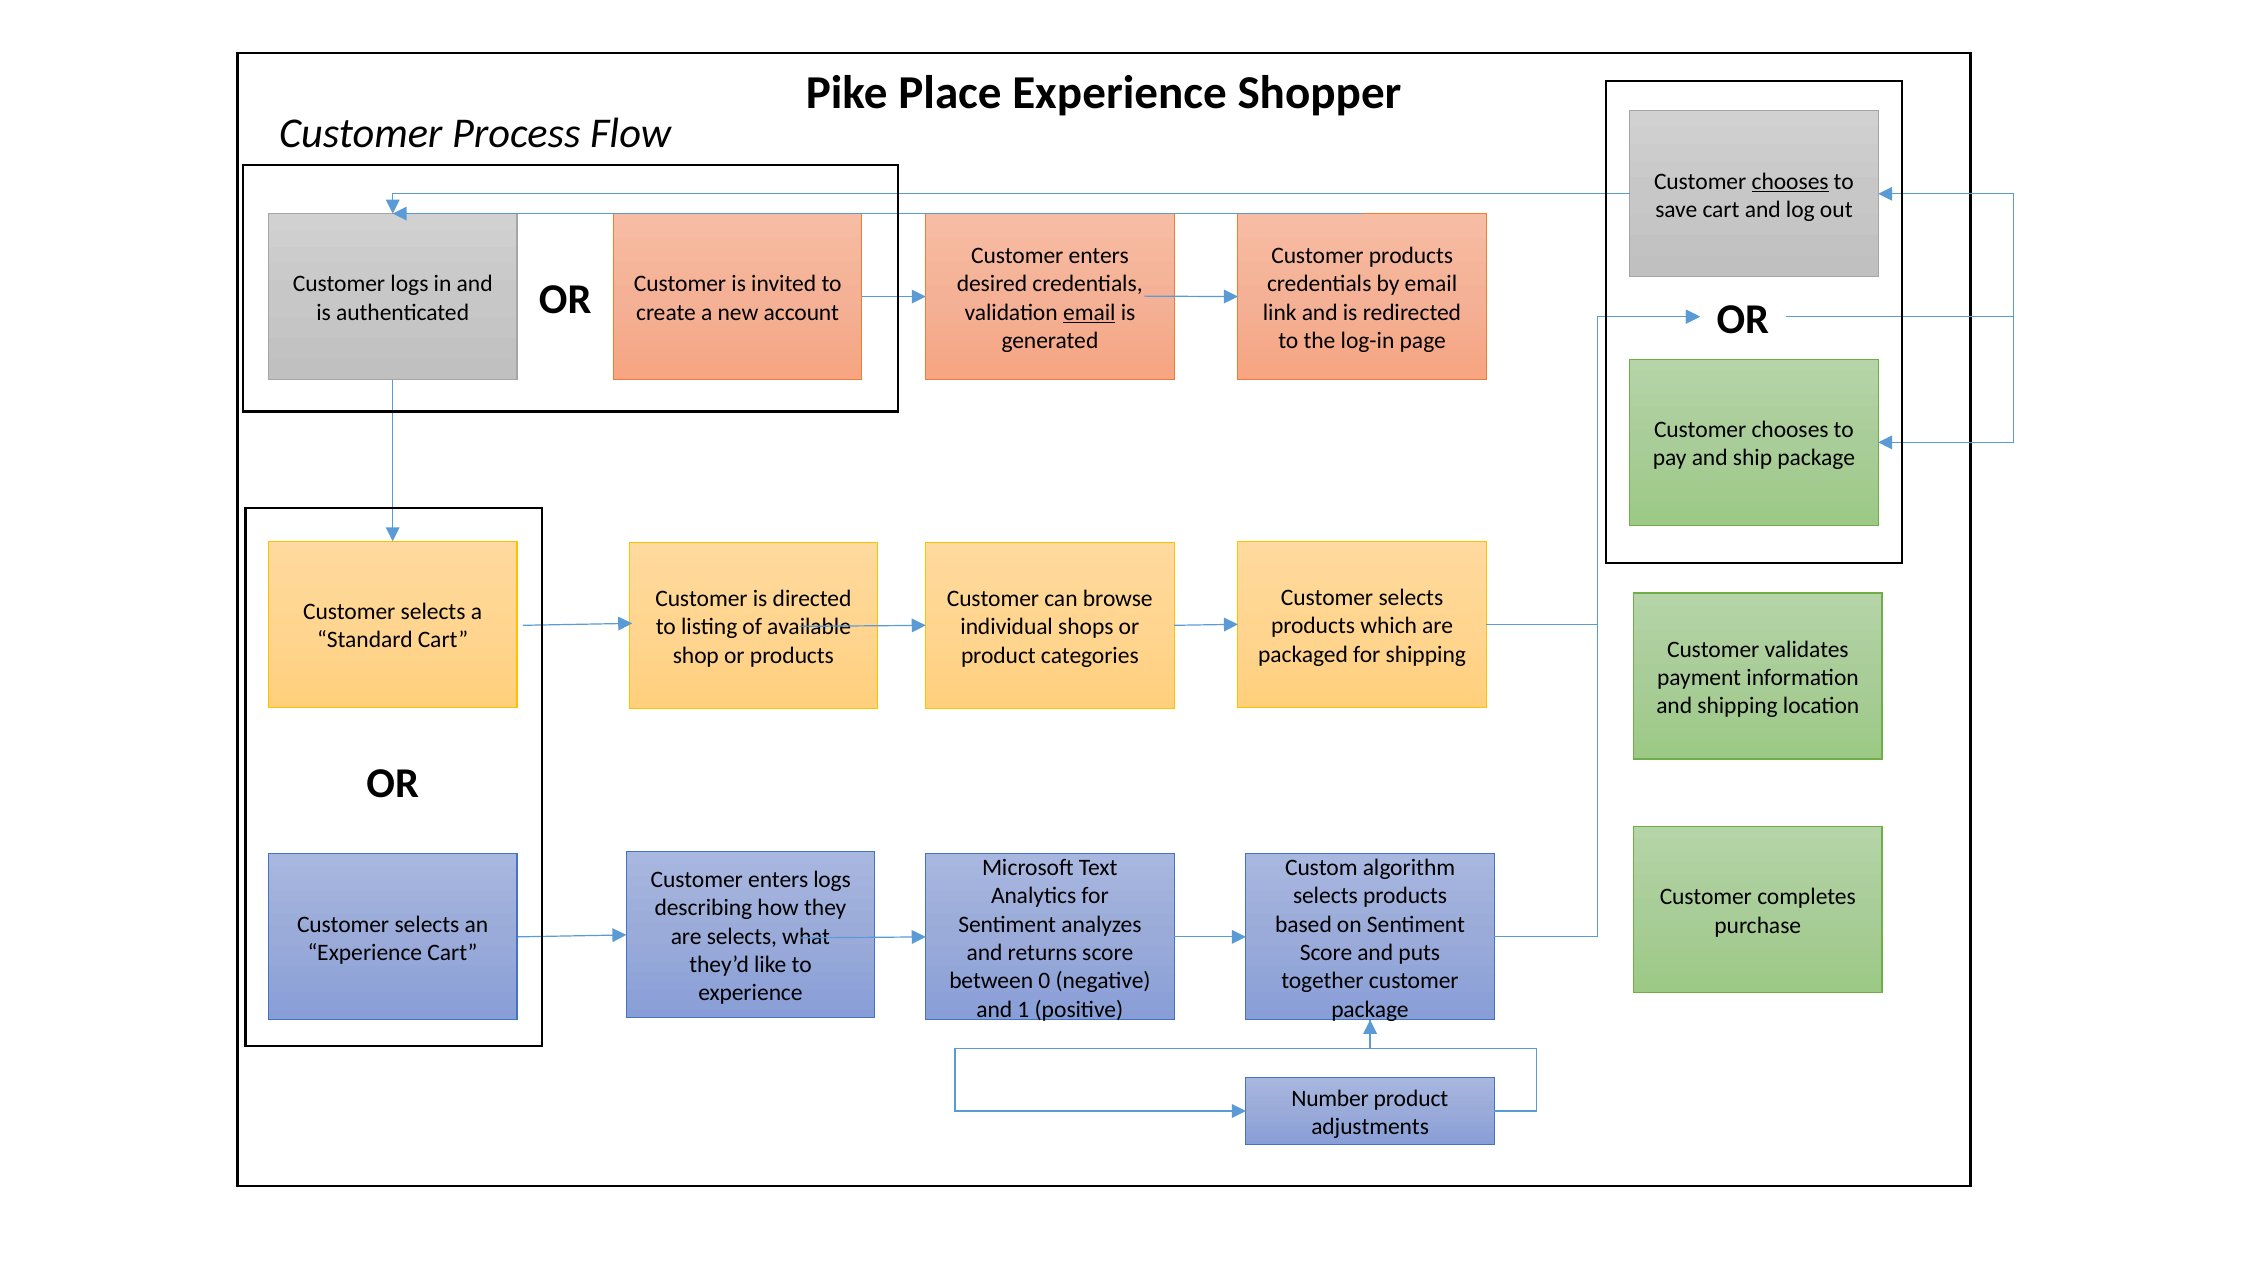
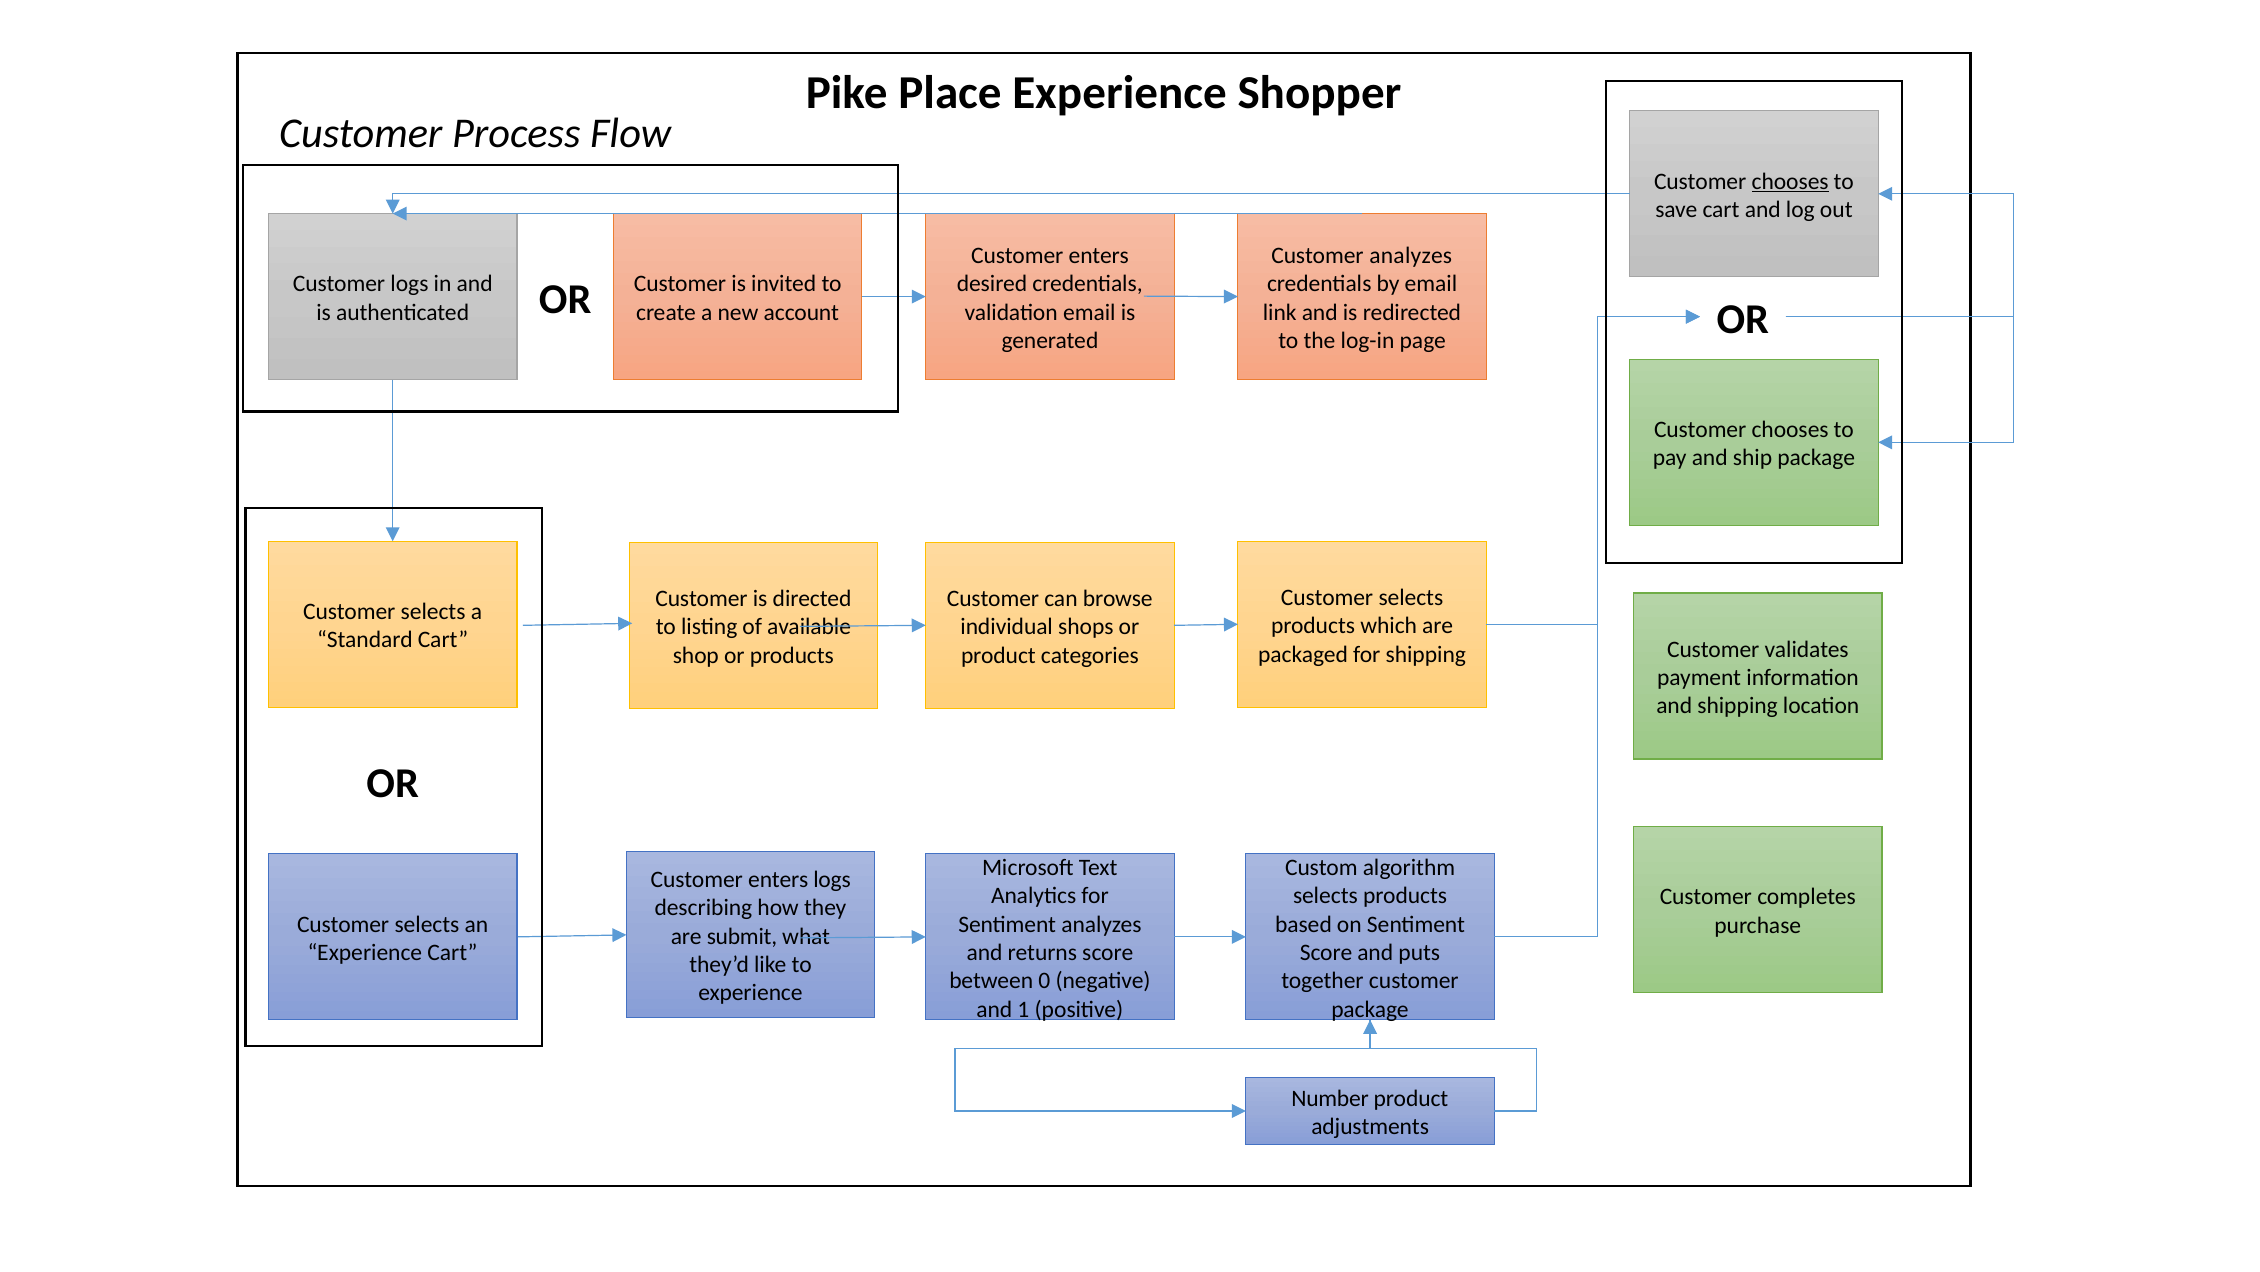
Customer products: products -> analyzes (1411, 256)
email underline: present -> none (1089, 312)
are selects: selects -> submit (742, 936)
